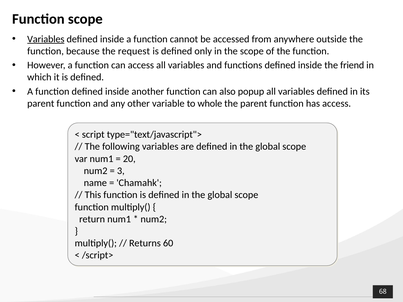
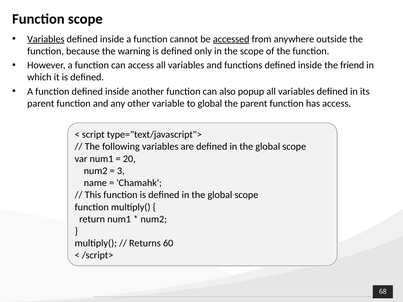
accessed underline: none -> present (231, 39)
request: request -> warning (134, 51)
to whole: whole -> global (210, 104)
